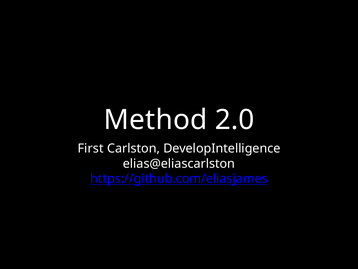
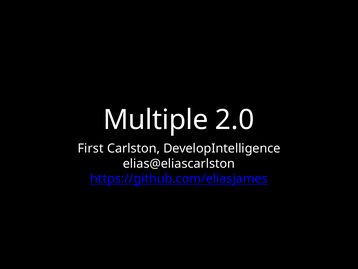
Method: Method -> Multiple (156, 120)
